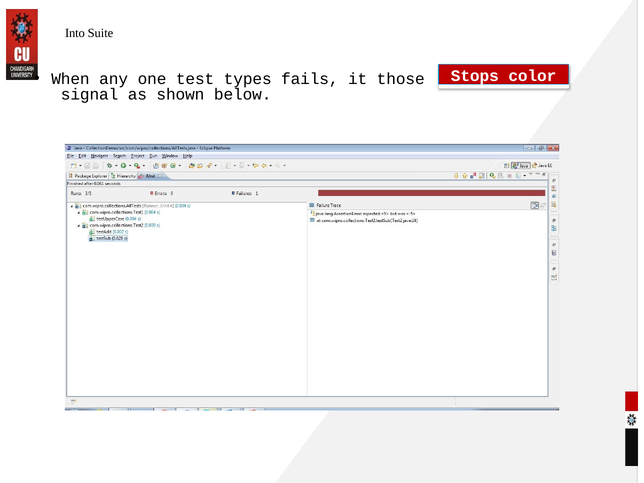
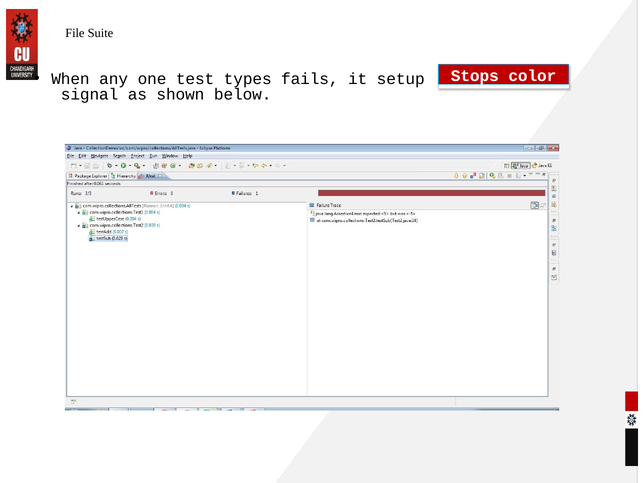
Into: Into -> File (75, 33)
those: those -> setup (401, 79)
